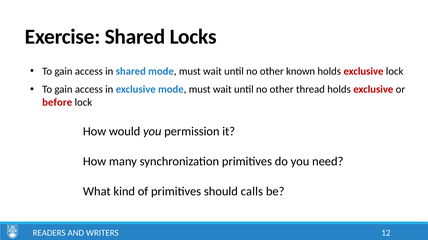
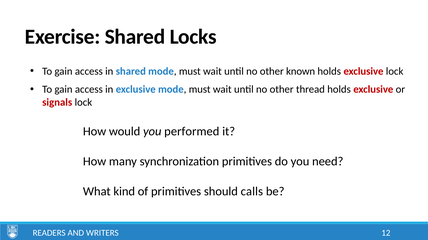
before: before -> signals (57, 103)
permission: permission -> performed (192, 132)
